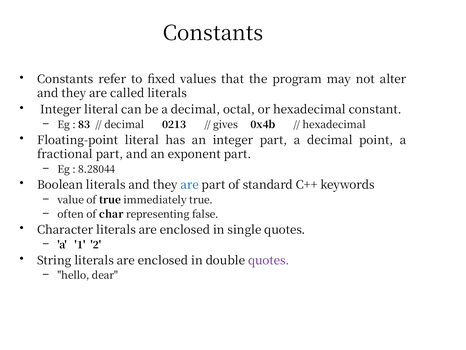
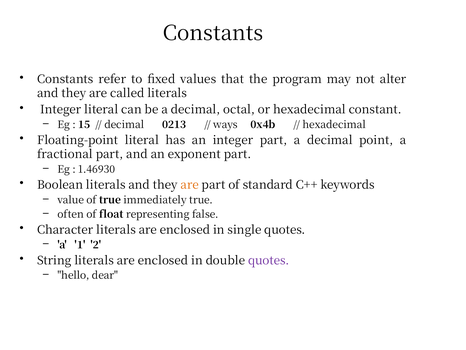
83: 83 -> 15 (84, 125)
gives: gives -> ways (226, 125)
8.28044: 8.28044 -> 1.46930 (97, 169)
are colour: blue -> orange (190, 185)
char: char -> float (111, 214)
